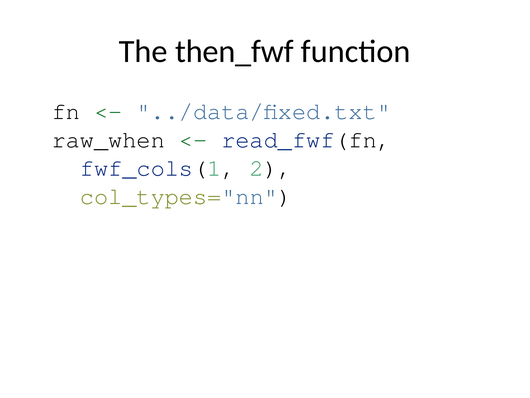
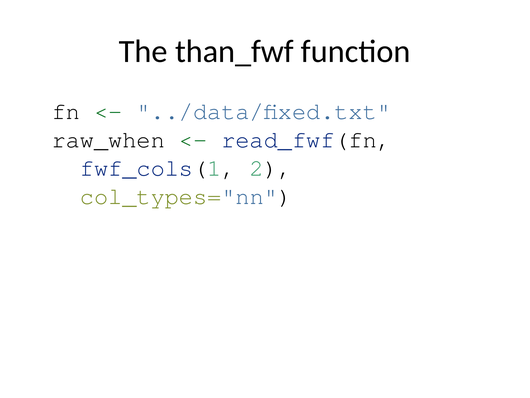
then_fwf: then_fwf -> than_fwf (234, 51)
